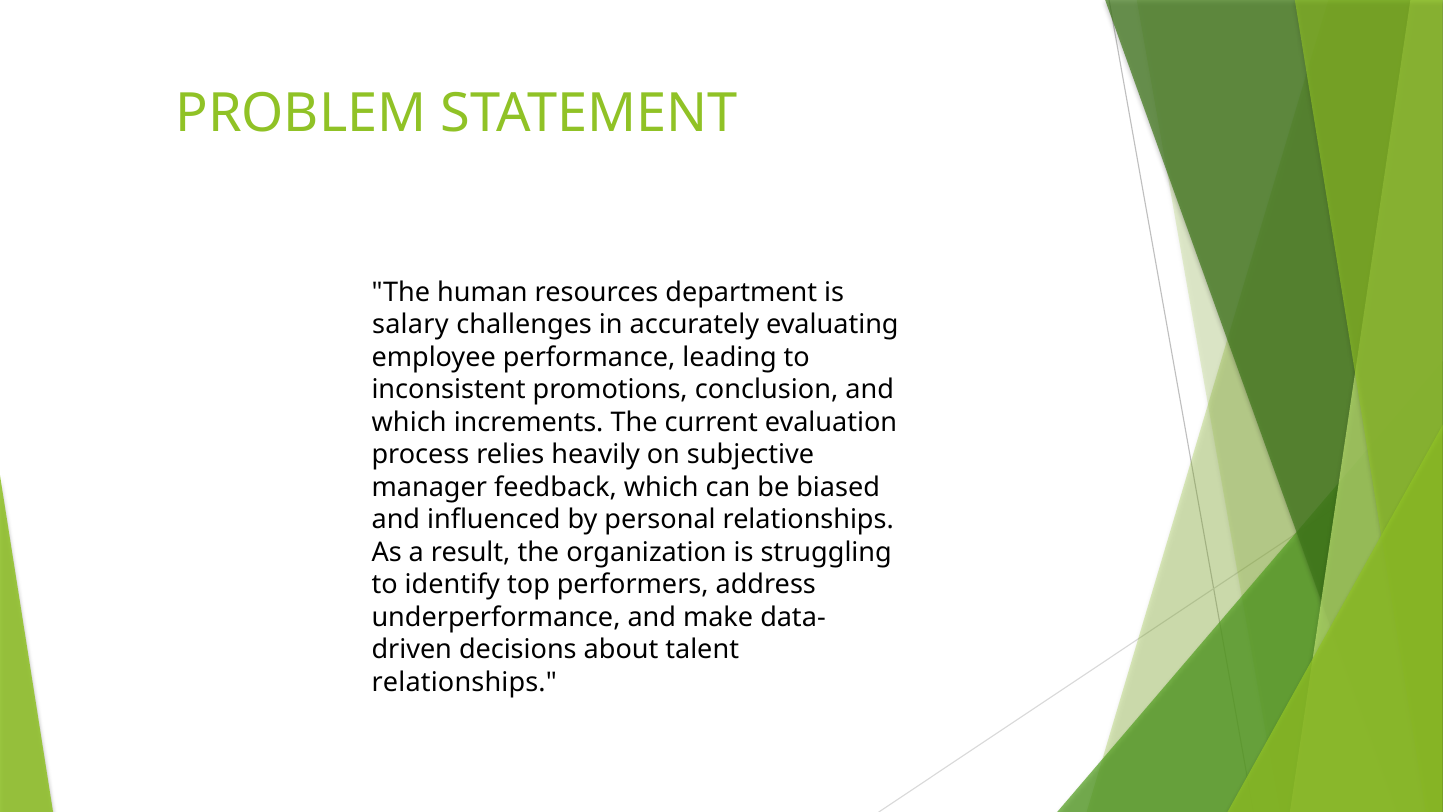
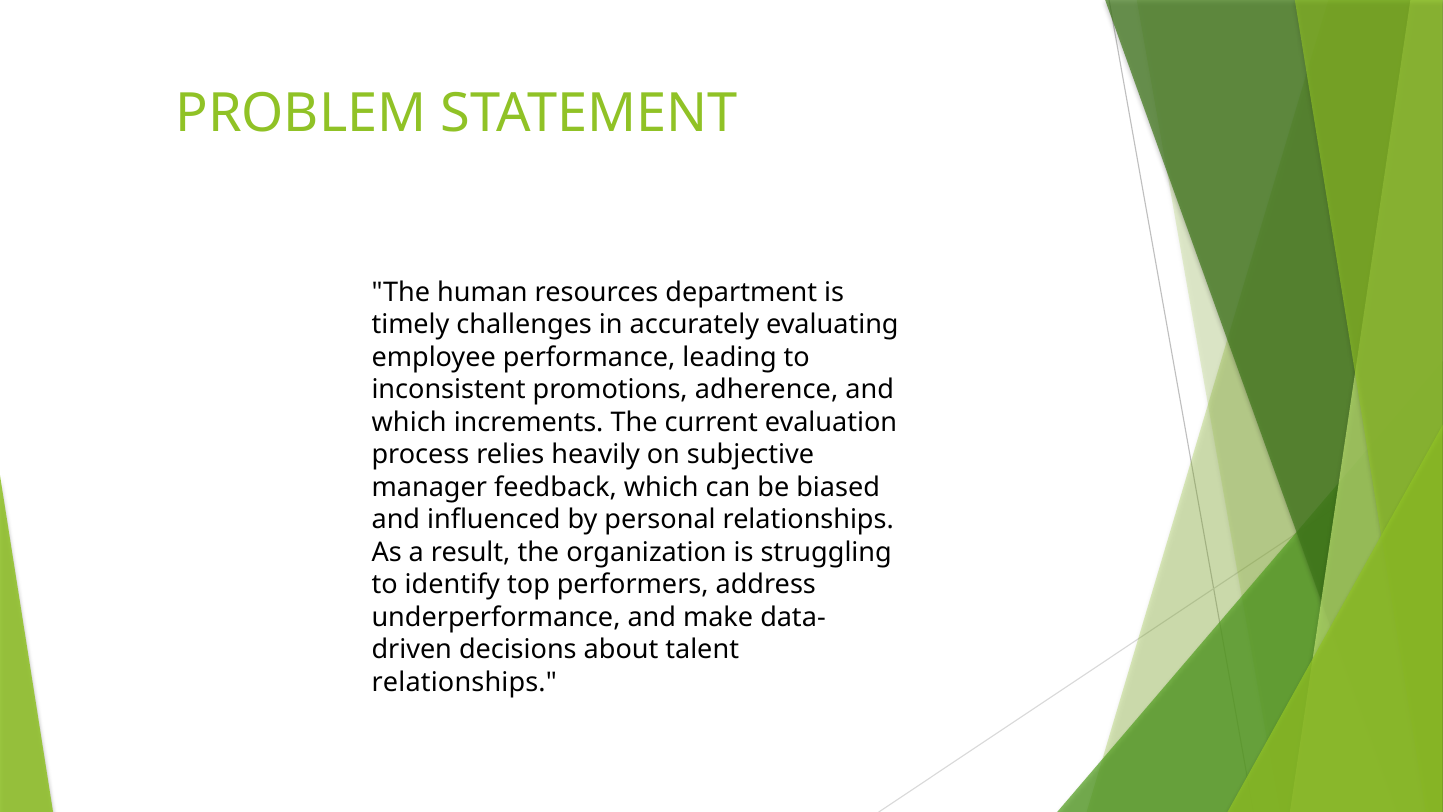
salary: salary -> timely (411, 325)
conclusion: conclusion -> adherence (767, 390)
